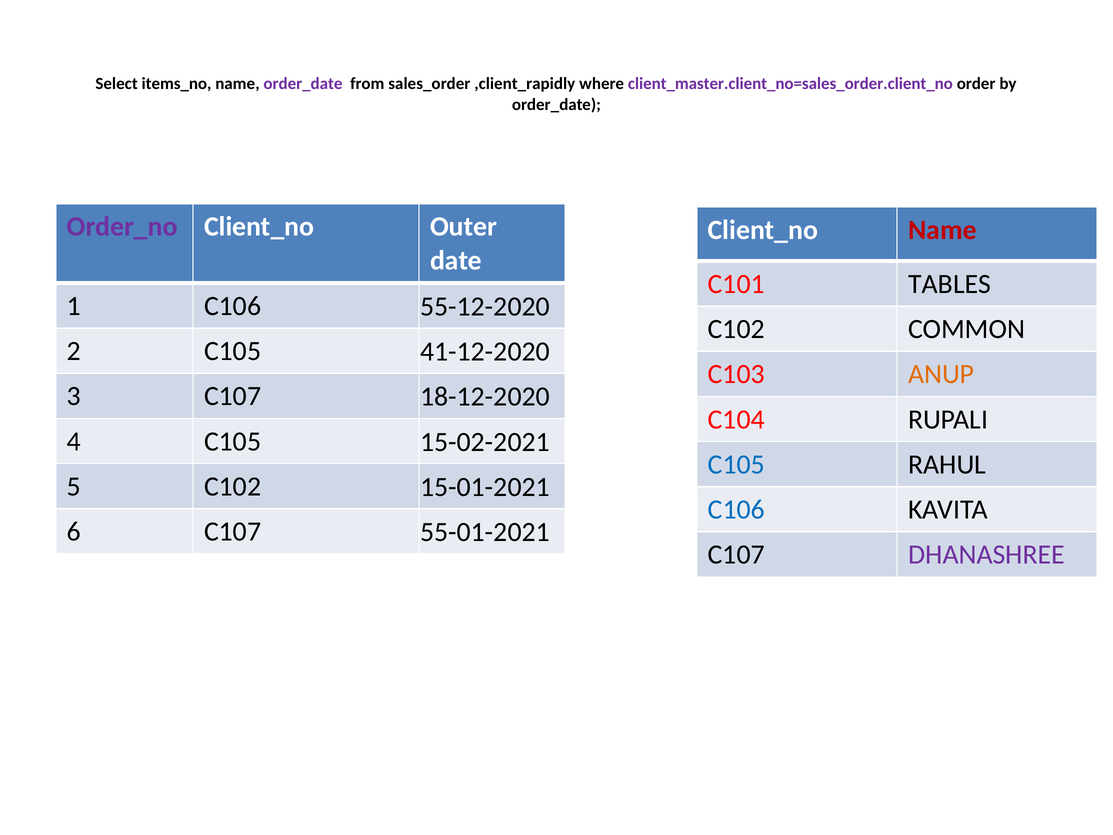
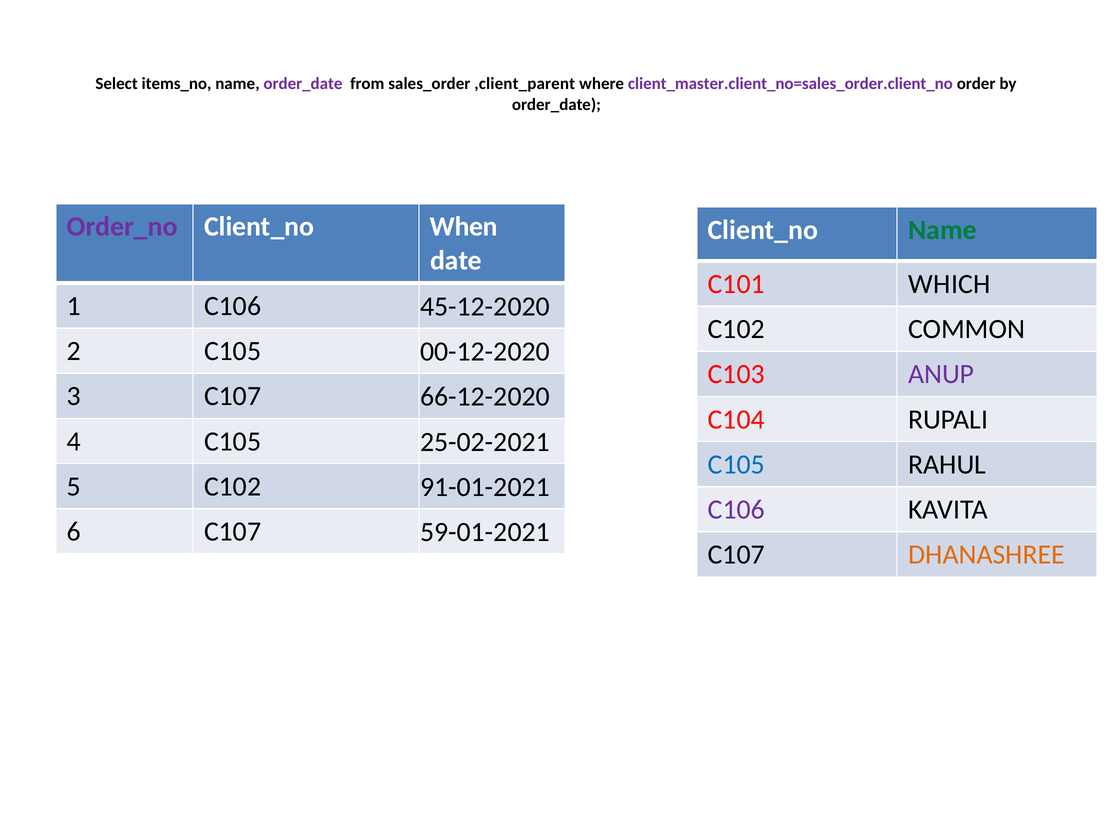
,client_rapidly: ,client_rapidly -> ,client_parent (525, 83)
Outer: Outer -> When (464, 227)
Name colour: red -> green (942, 230)
TABLES: TABLES -> WHICH (950, 284)
55-12-2020: 55-12-2020 -> 45-12-2020 (485, 306)
41-12-2020: 41-12-2020 -> 00-12-2020 (485, 351)
ANUP colour: orange -> purple (941, 374)
18-12-2020: 18-12-2020 -> 66-12-2020 (485, 397)
15-02-2021: 15-02-2021 -> 25-02-2021 (485, 442)
15-01-2021: 15-01-2021 -> 91-01-2021 (485, 487)
C106 colour: blue -> purple (736, 509)
55-01-2021: 55-01-2021 -> 59-01-2021 (485, 532)
DHANASHREE colour: purple -> orange (987, 555)
